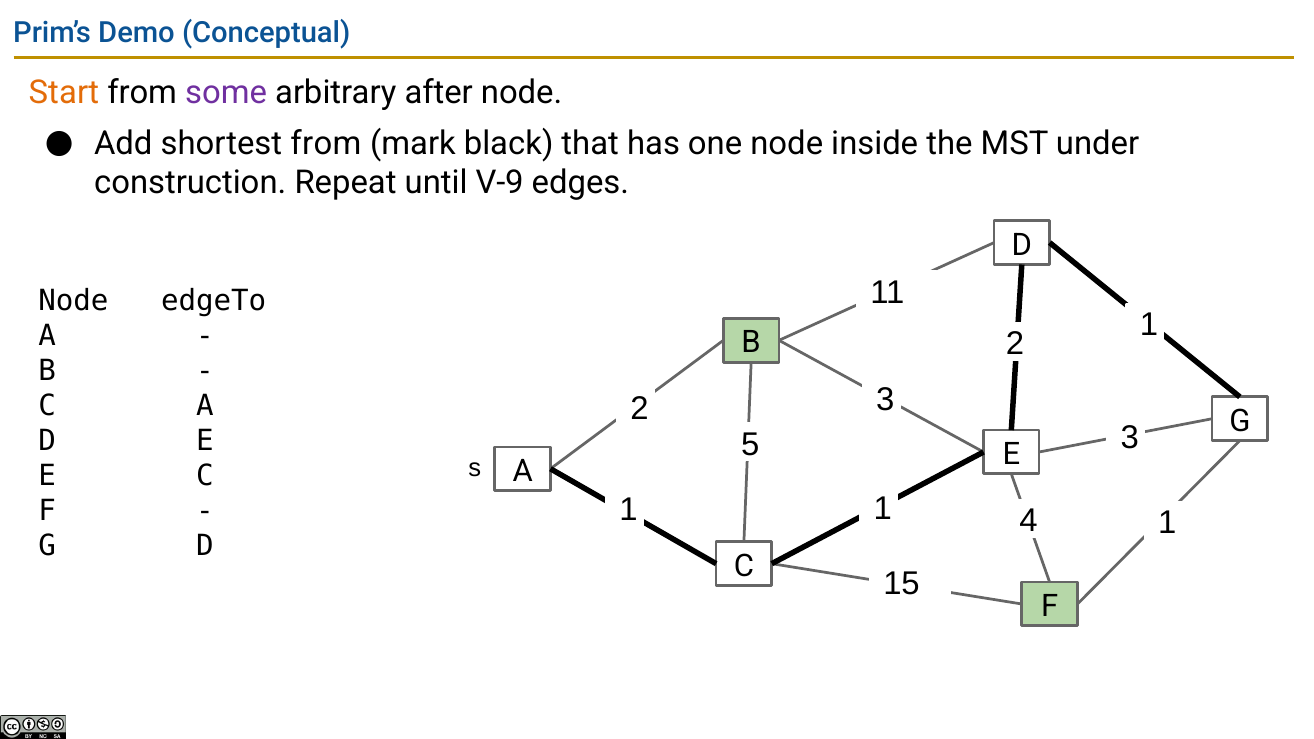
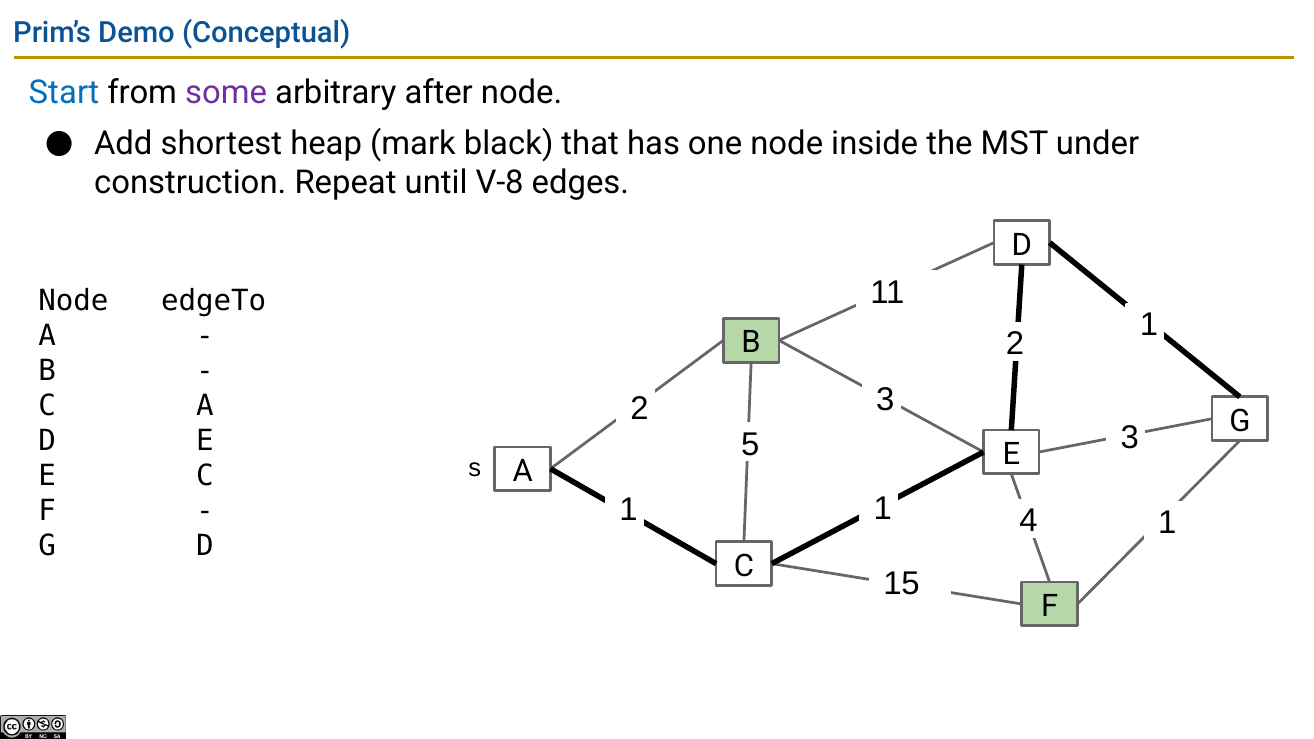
Start colour: orange -> blue (64, 93)
shortest from: from -> heap (326, 143)
V-9: V-9 -> V-8 (500, 183)
